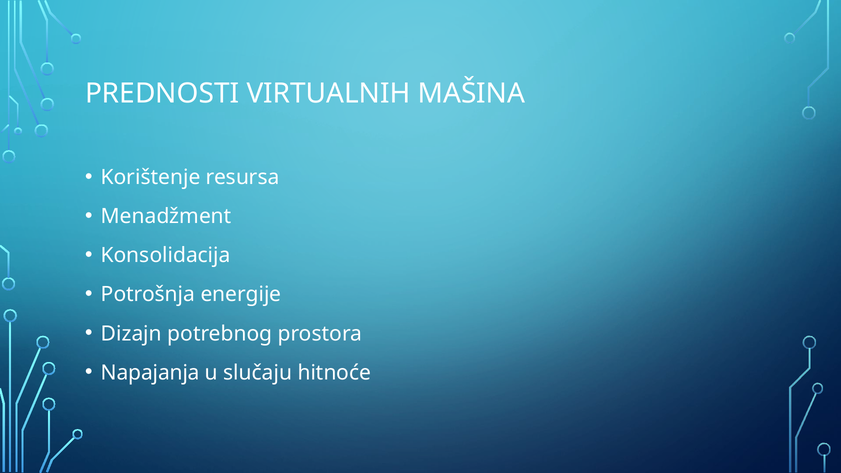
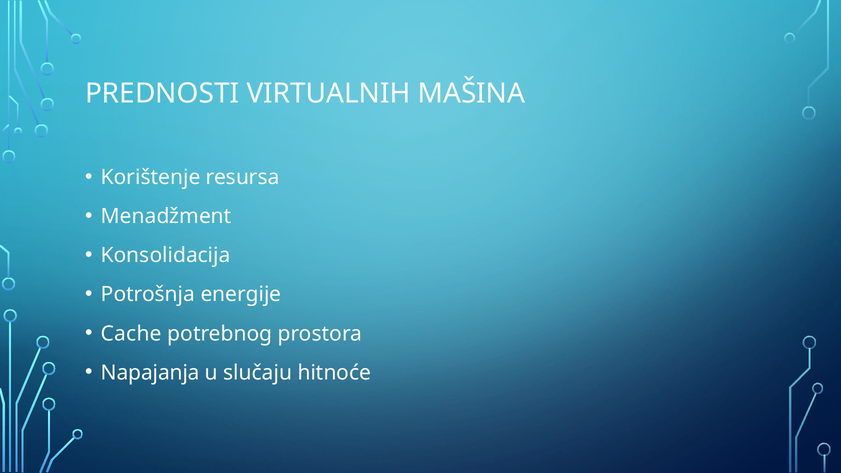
Dizajn: Dizajn -> Cache (131, 334)
